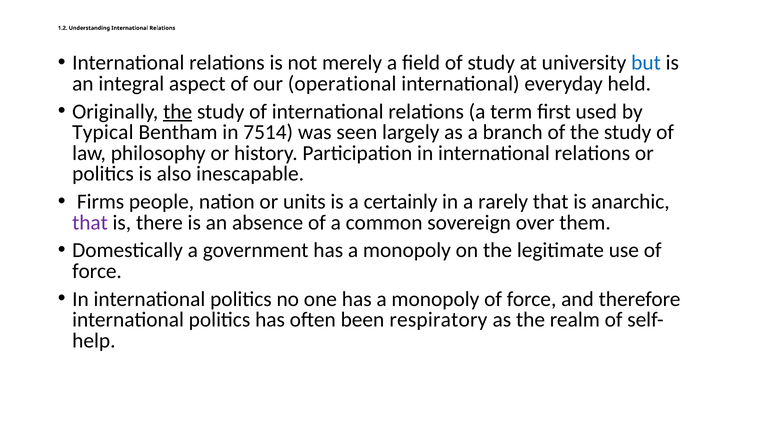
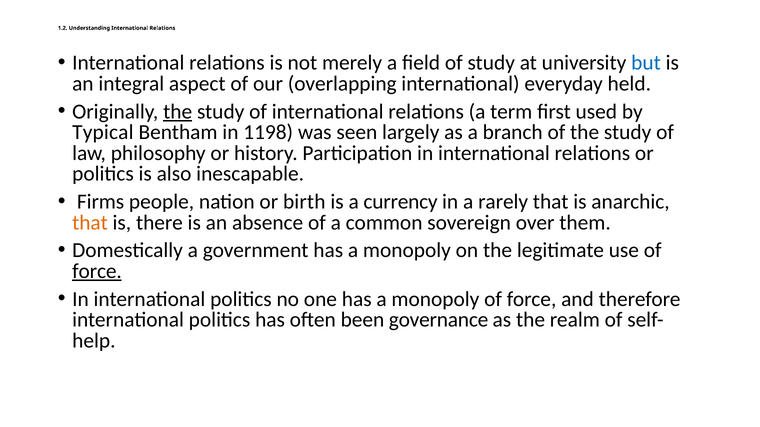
operational: operational -> overlapping (342, 84)
7514: 7514 -> 1198 (268, 132)
units: units -> birth (304, 202)
certainly: certainly -> currency (401, 202)
that colour: purple -> orange (90, 223)
force underline: none -> present (97, 271)
respiratory: respiratory -> governance (439, 320)
